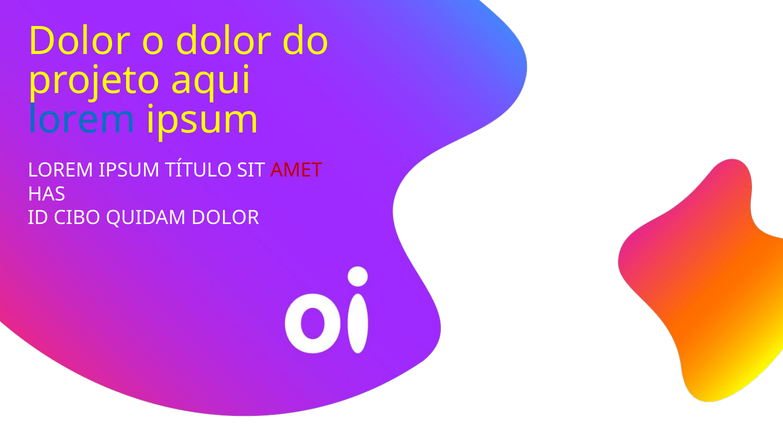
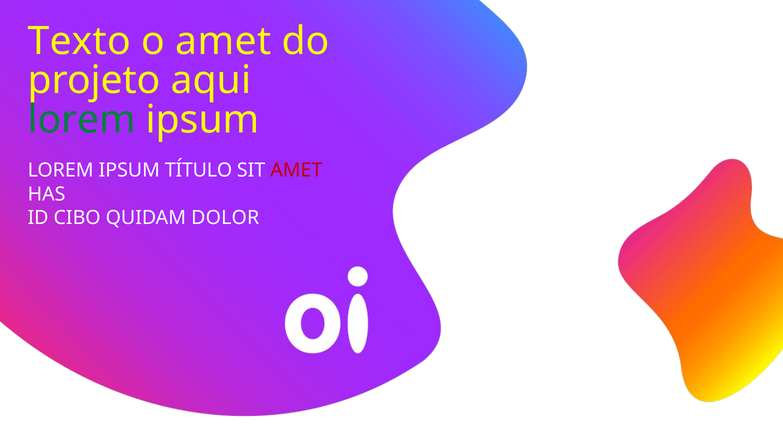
Dolor: Dolor -> Texto (79, 41)
o dolor: dolor -> amet (223, 41)
lorem colour: blue -> green (82, 120)
